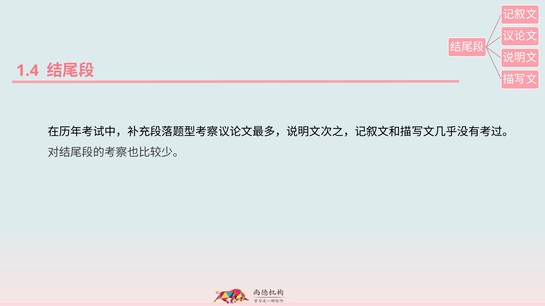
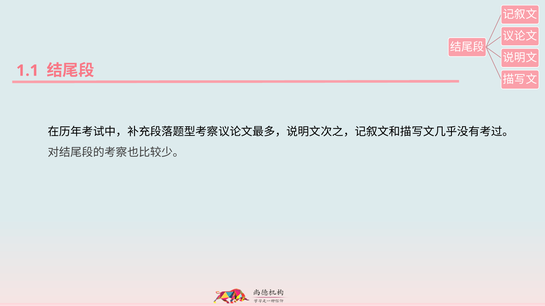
1.4: 1.4 -> 1.1 (28, 71)
